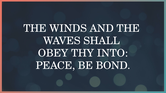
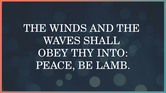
BOND: BOND -> LAMB (113, 66)
